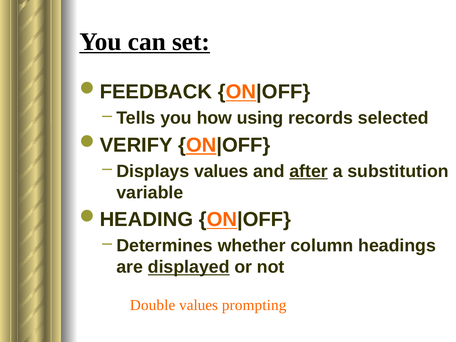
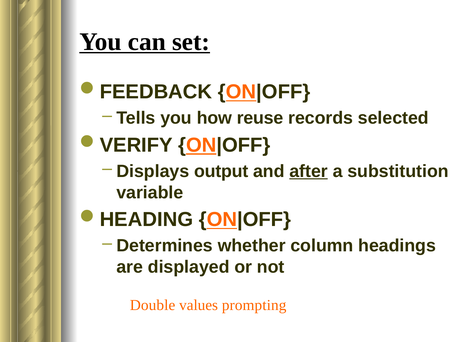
using: using -> reuse (260, 118)
Displays values: values -> output (221, 171)
displayed underline: present -> none (189, 267)
